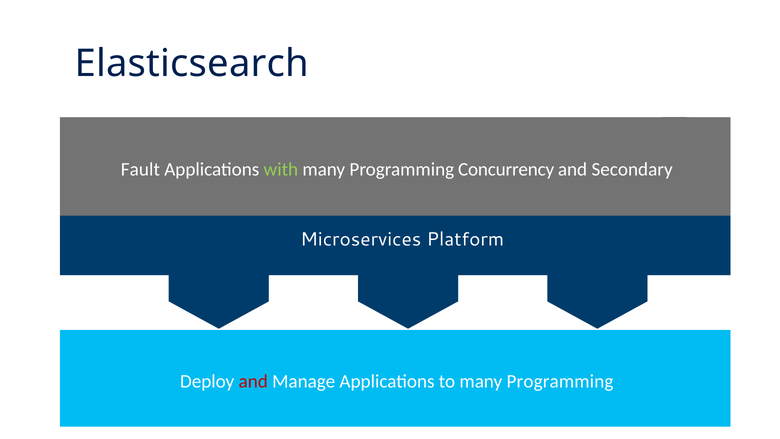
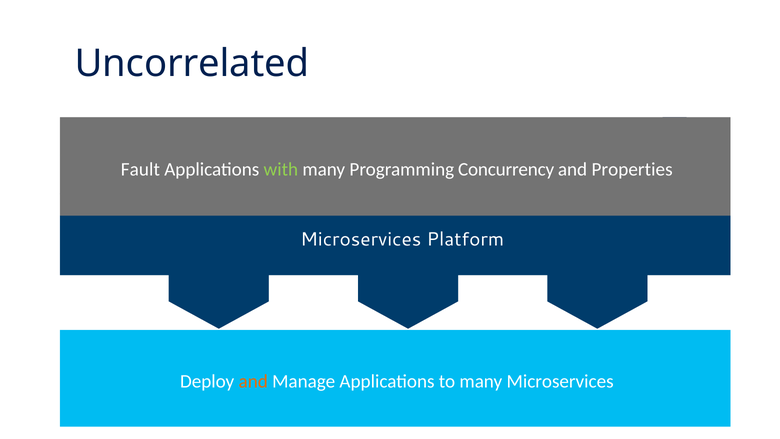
Elasticsearch: Elasticsearch -> Uncorrelated (192, 64)
Secondary: Secondary -> Properties (632, 169)
and colour: red -> orange (253, 381)
to many Programming: Programming -> Microservices (560, 381)
